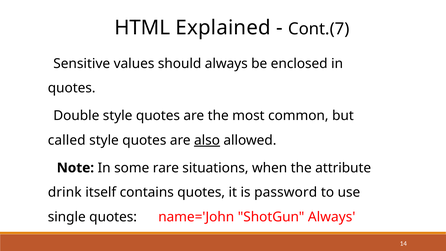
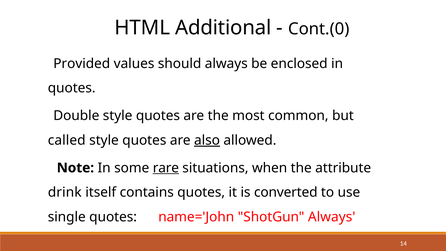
Explained: Explained -> Additional (223, 28)
Cont.(7: Cont.(7 -> Cont.(0 (319, 29)
Sensitive: Sensitive -> Provided (82, 64)
rare underline: none -> present (166, 168)
password: password -> converted (286, 192)
